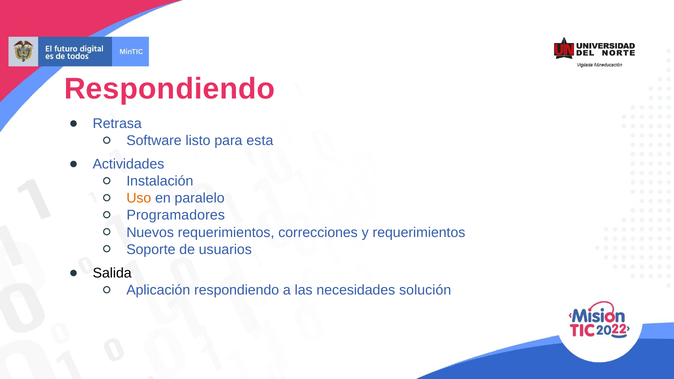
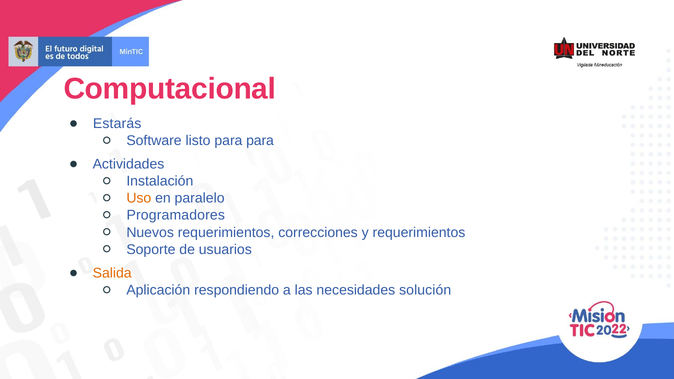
Respondiendo: Respondiendo -> Computacional (170, 89)
Retrasa: Retrasa -> Estarás (117, 124)
para esta: esta -> para (260, 141)
Salida colour: black -> orange (112, 273)
